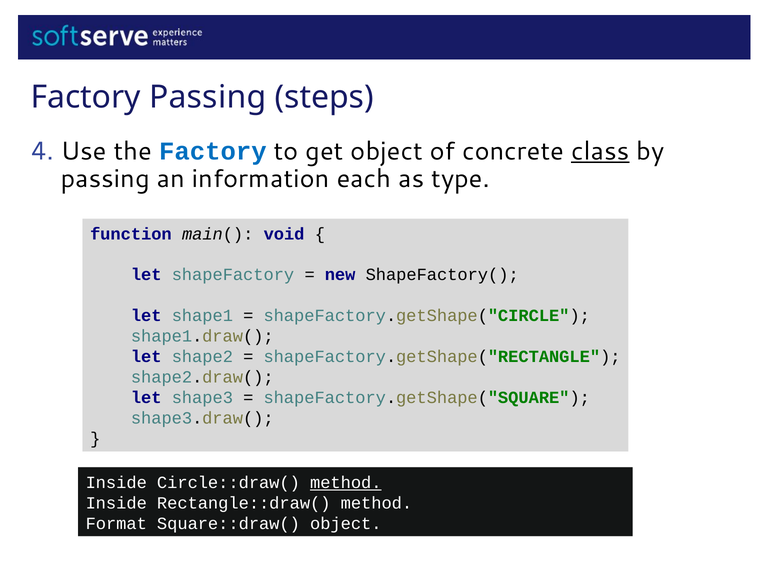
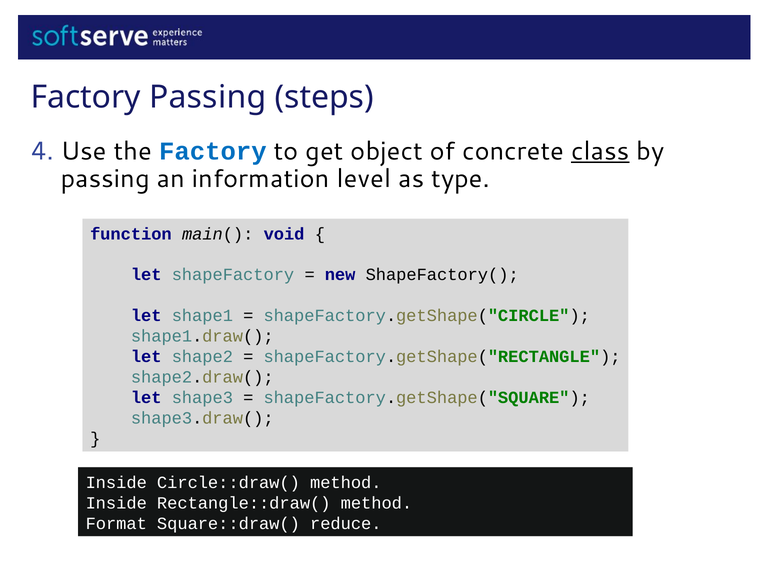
each: each -> level (364, 179)
method underline: present -> none (346, 482)
Square::draw( object: object -> reduce (346, 523)
